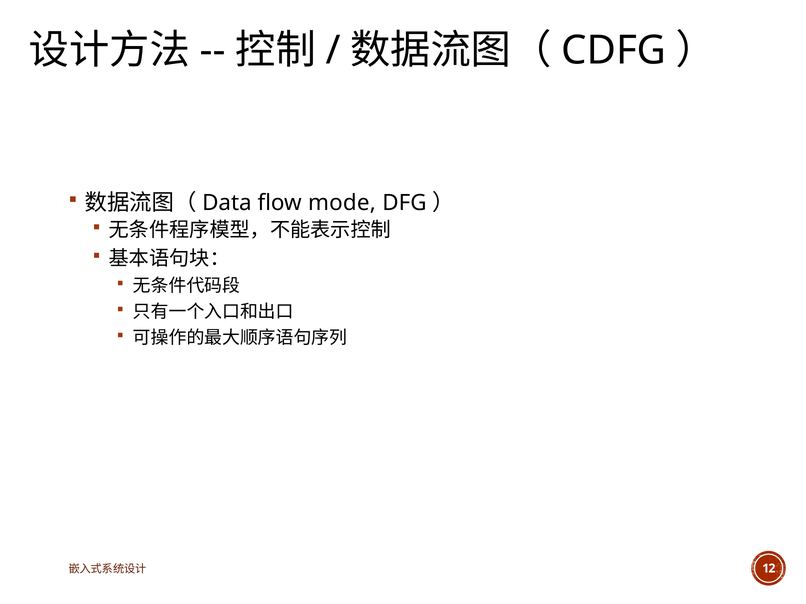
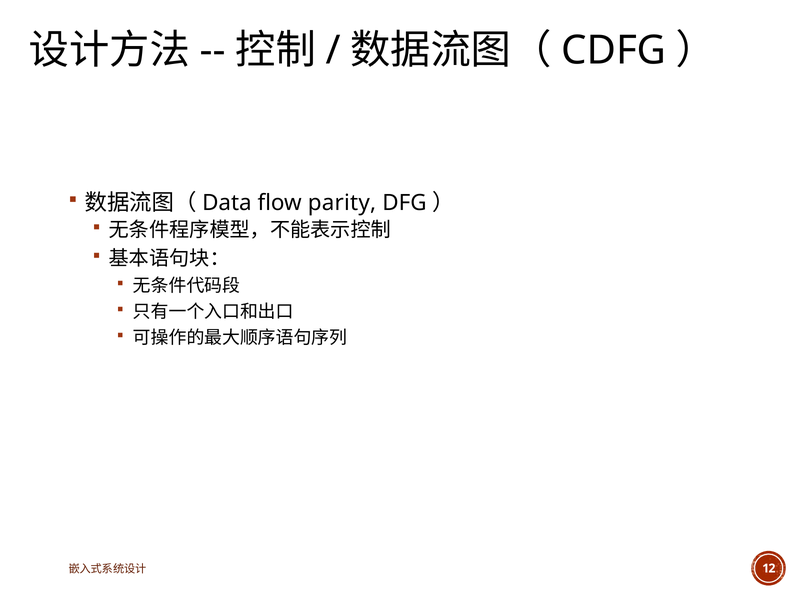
mode: mode -> parity (342, 203)
